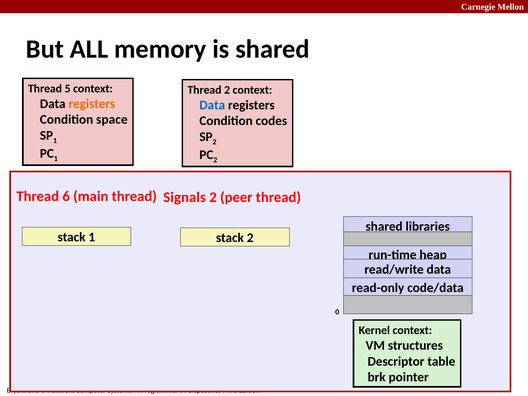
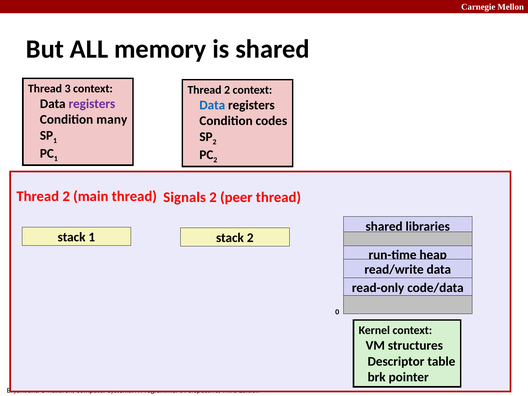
5: 5 -> 3 (68, 89)
registers colour: orange -> purple (92, 104)
space: space -> many (112, 120)
6: 6 -> 2 (66, 196)
